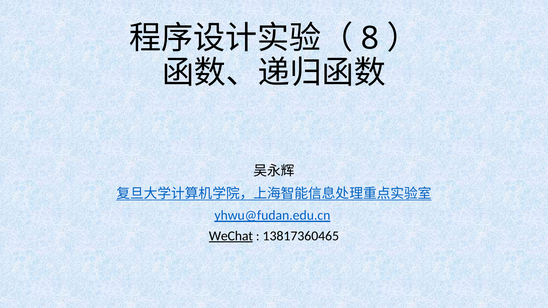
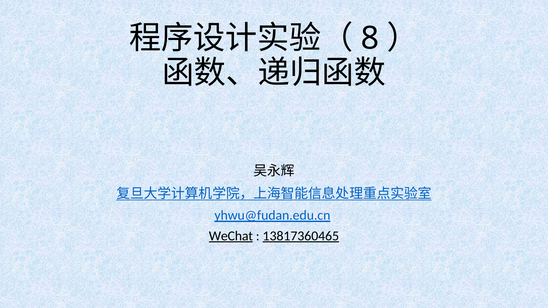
13817360465 underline: none -> present (301, 236)
